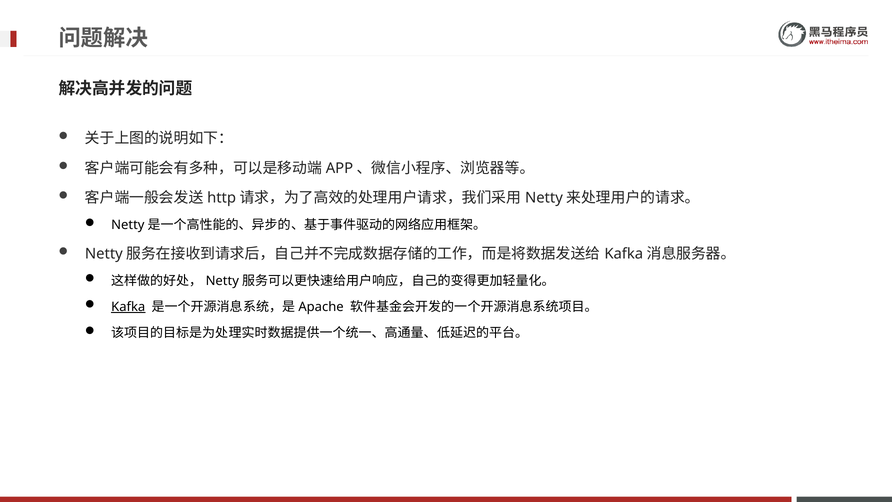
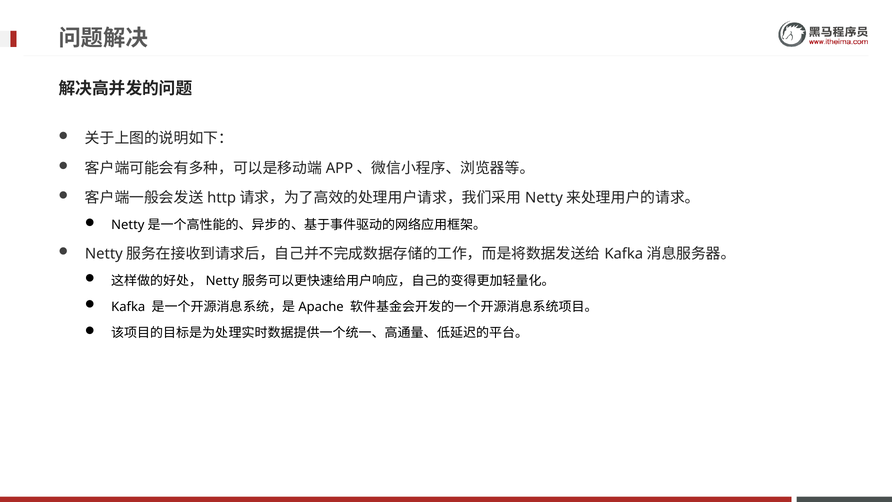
Kafka underline: present -> none (128, 307)
